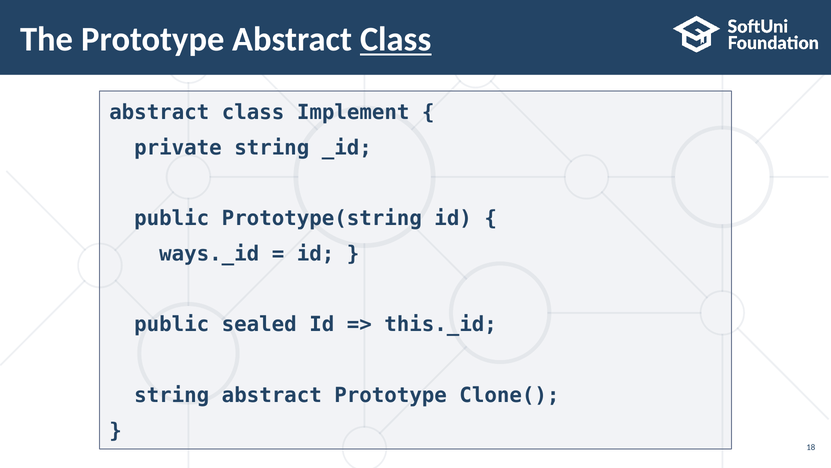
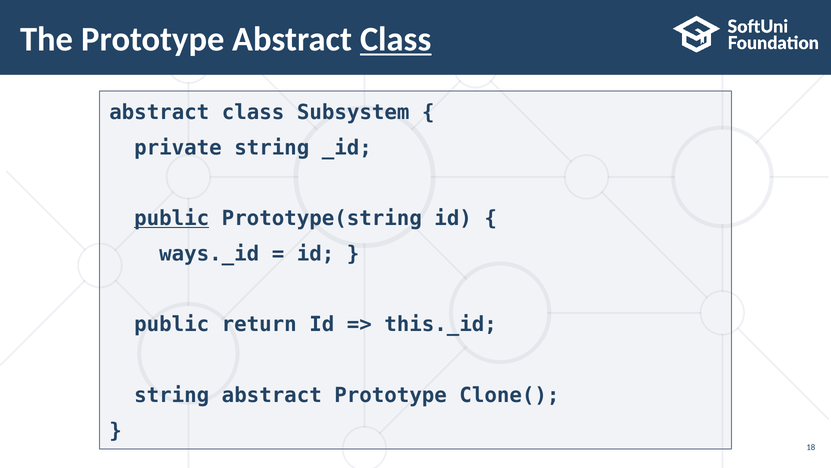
Implement: Implement -> Subsystem (353, 112)
public underline: none -> present (172, 218)
sealed: sealed -> return (259, 324)
